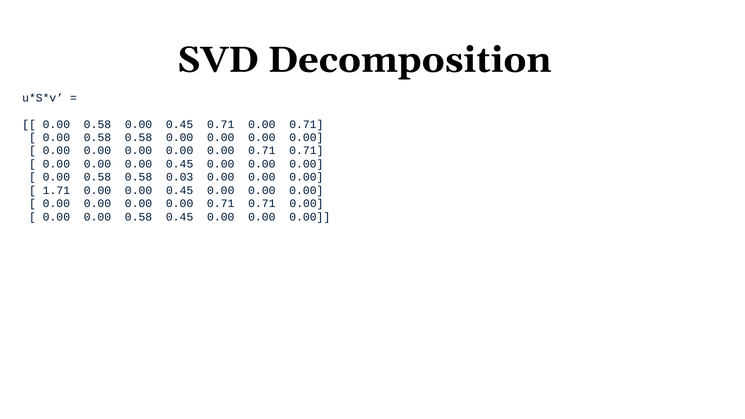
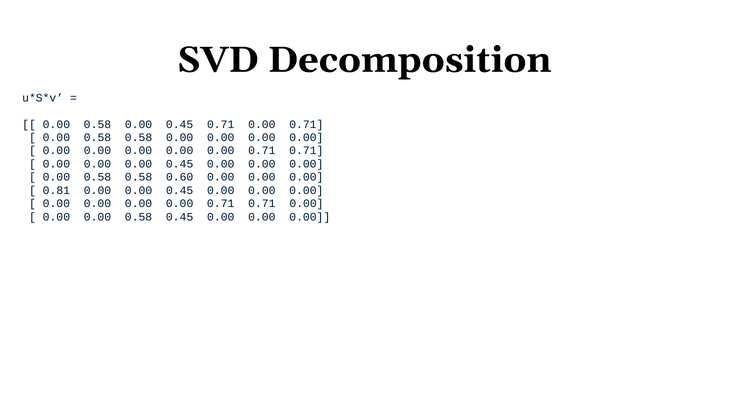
0.03: 0.03 -> 0.60 (180, 177)
1.71: 1.71 -> 0.81 (56, 190)
